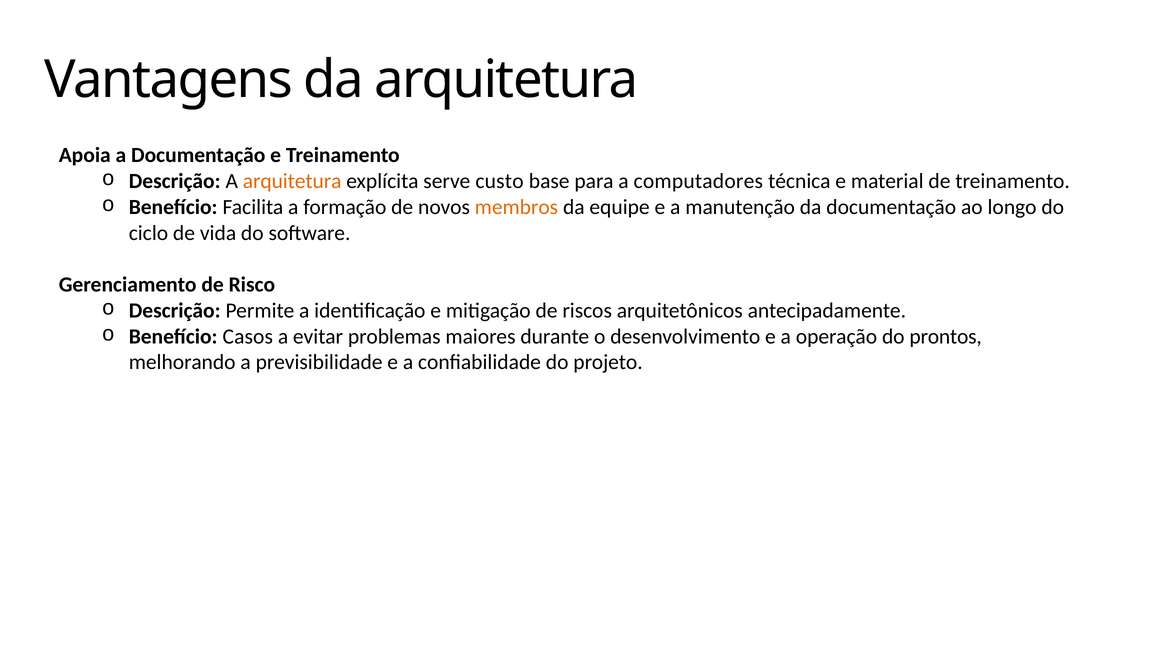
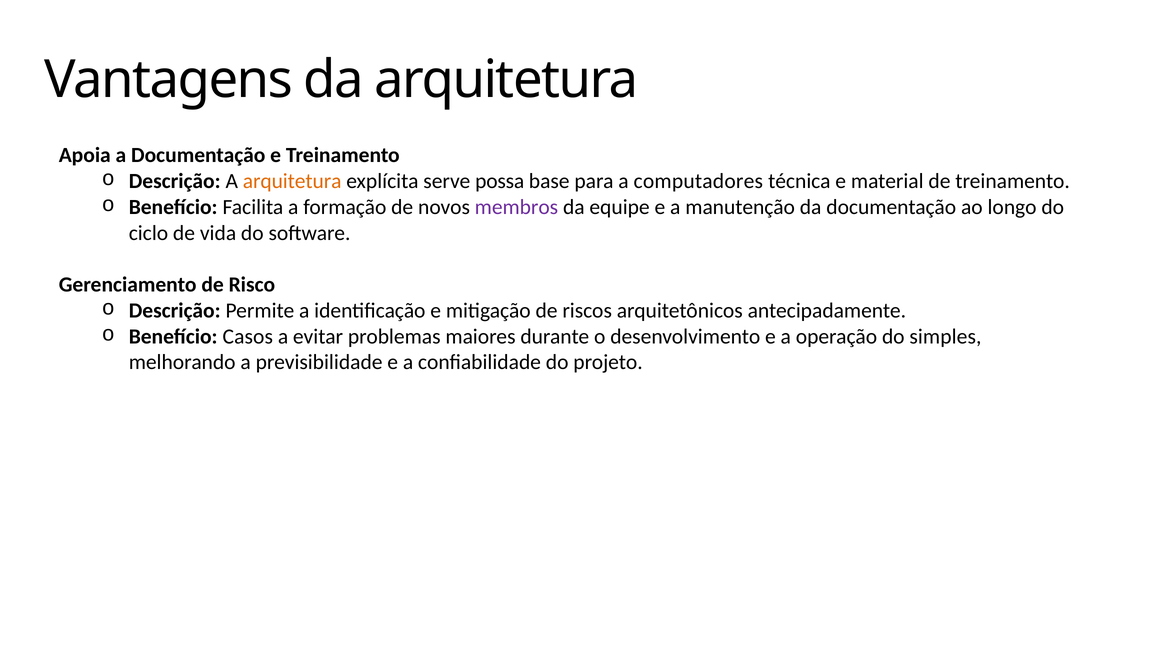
custo: custo -> possa (500, 181)
membros colour: orange -> purple (516, 207)
prontos: prontos -> simples (945, 336)
